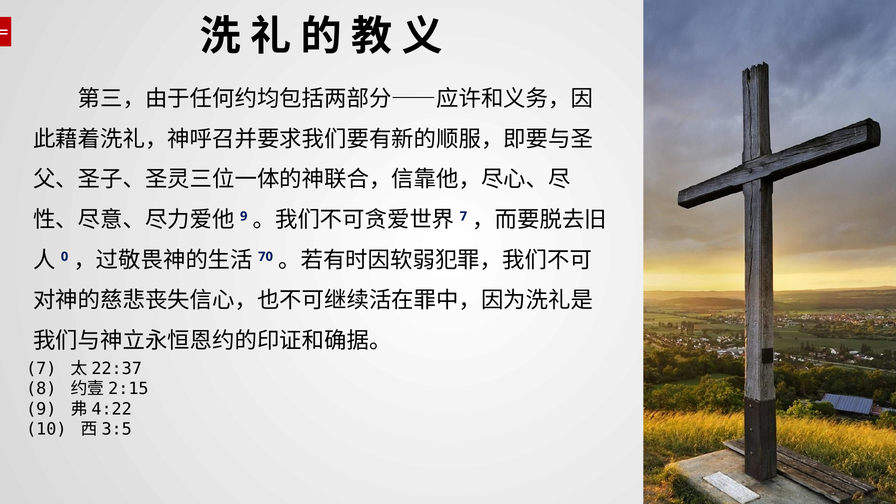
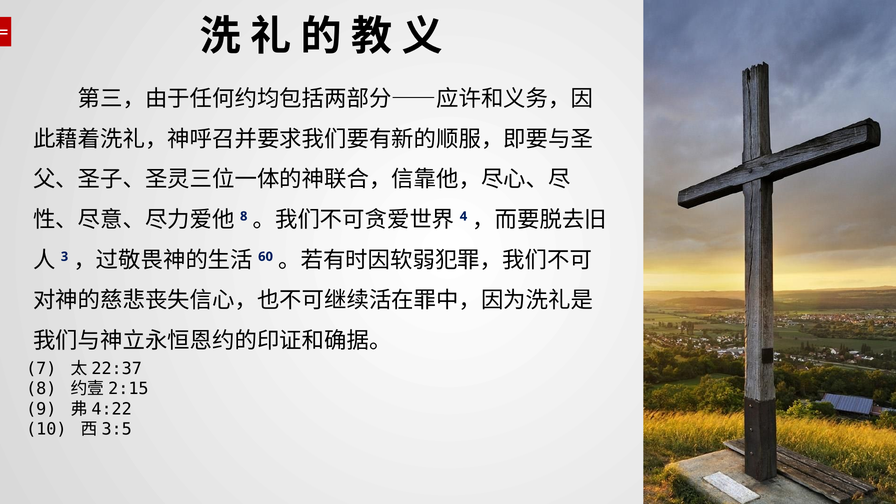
9: 9 -> 8 (244, 216)
7: 7 -> 4 (463, 216)
0: 0 -> 3 (65, 257)
70: 70 -> 60 (266, 257)
